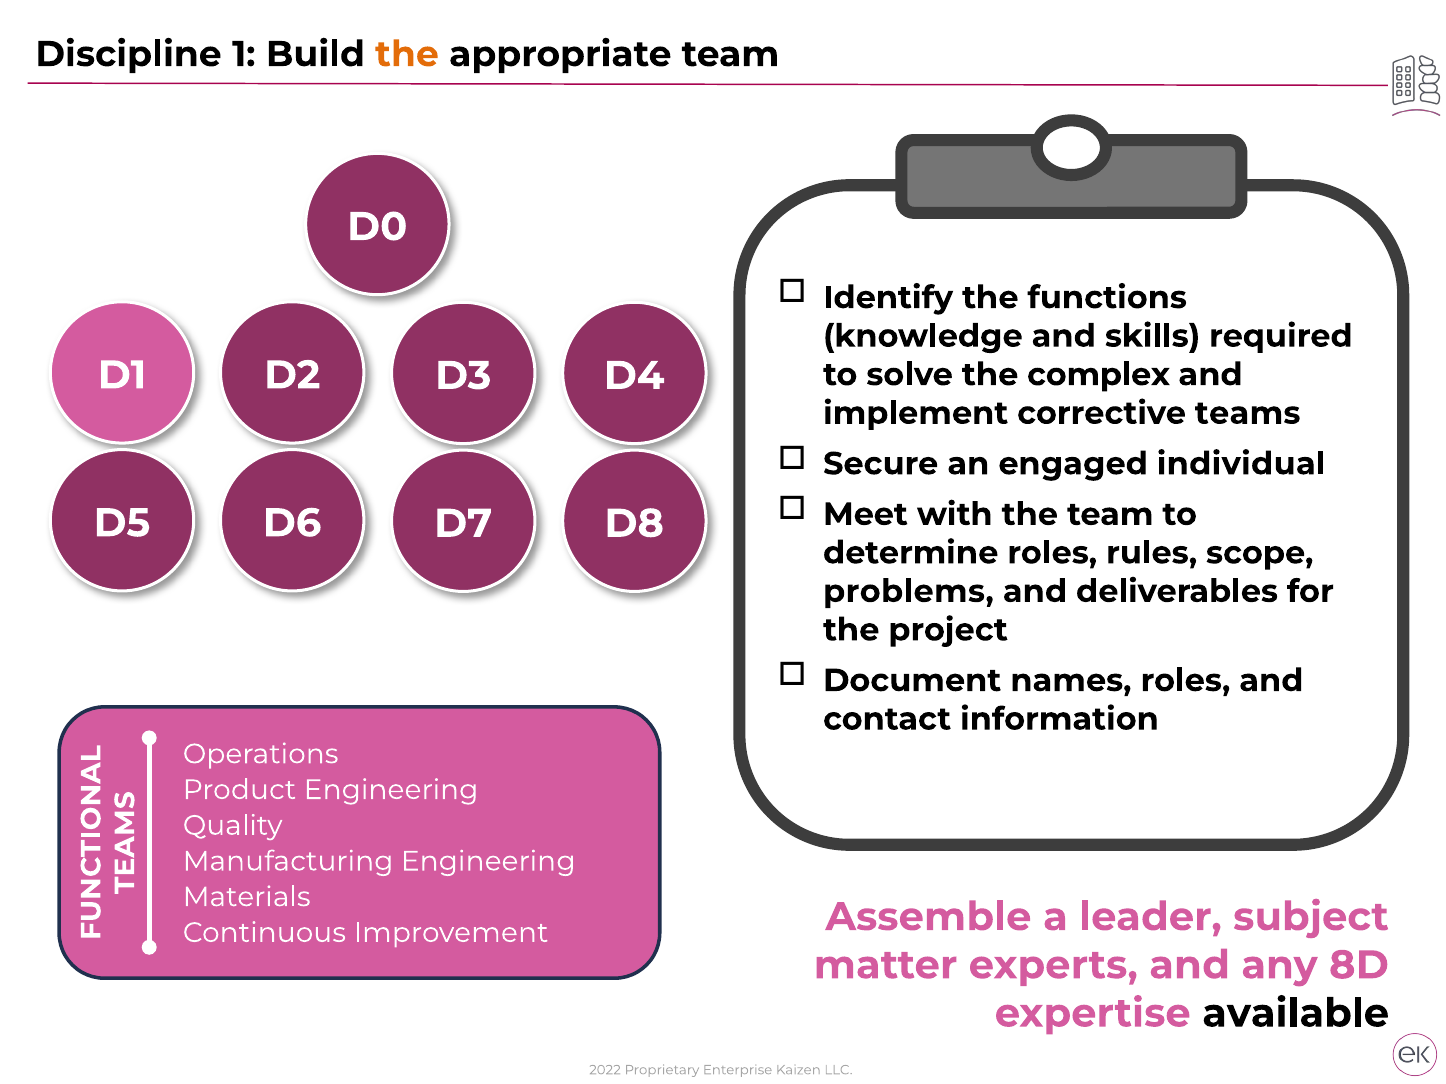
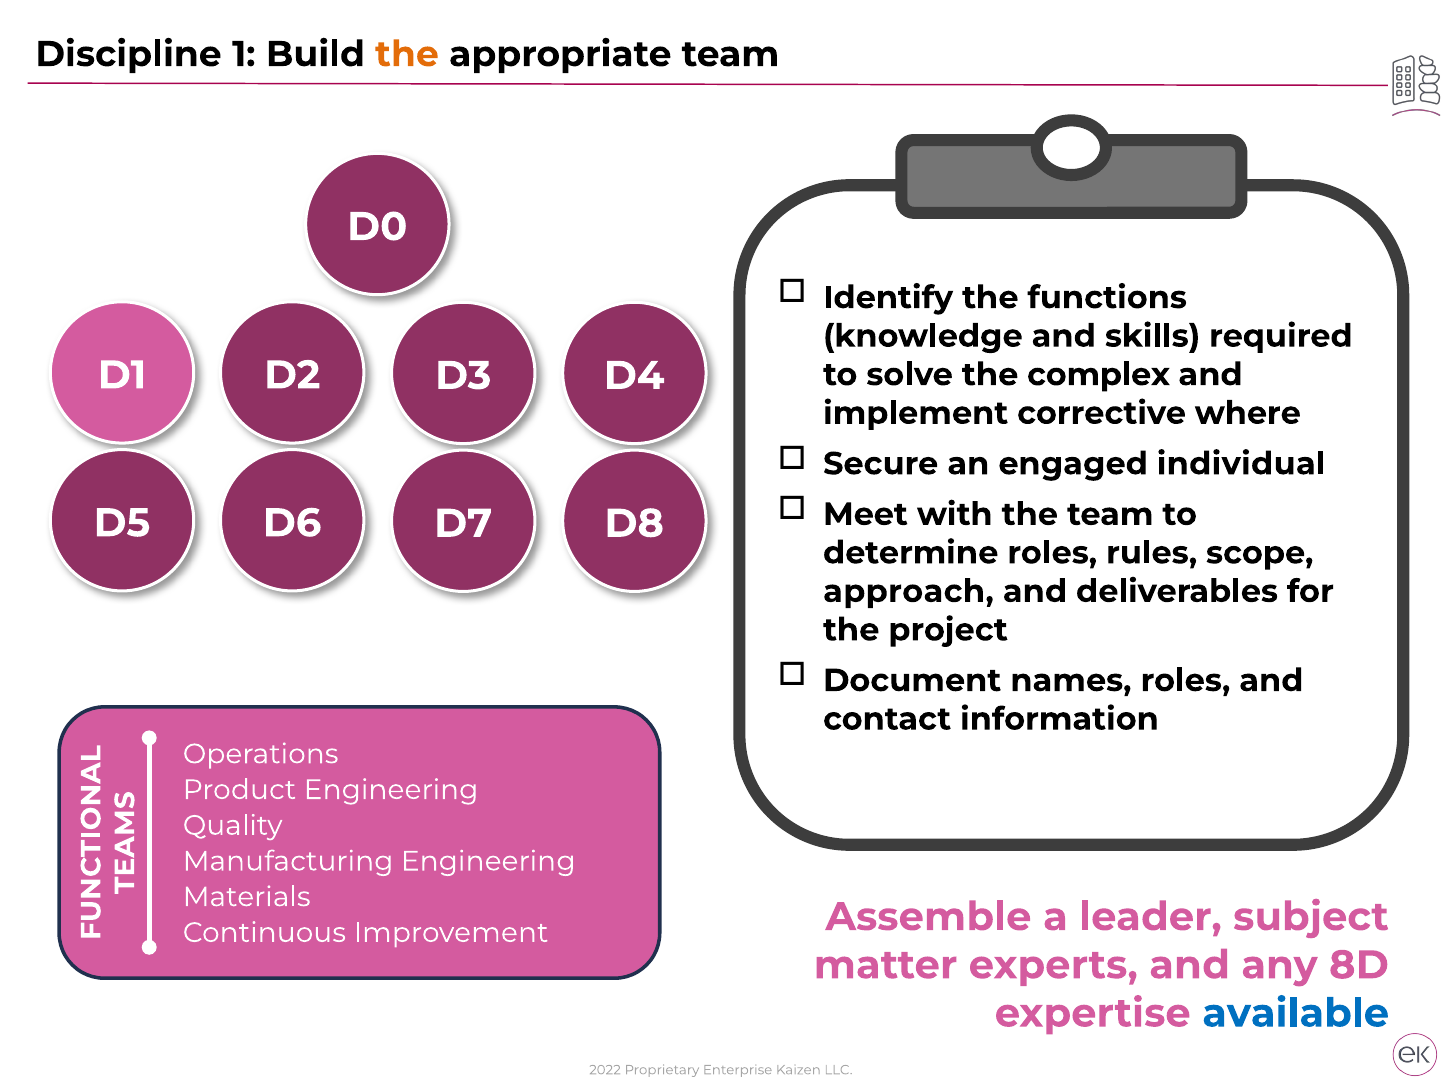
teams: teams -> where (1248, 413)
problems: problems -> approach (908, 592)
available colour: black -> blue (1296, 1014)
